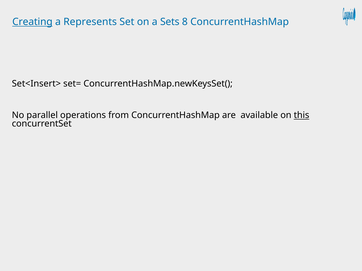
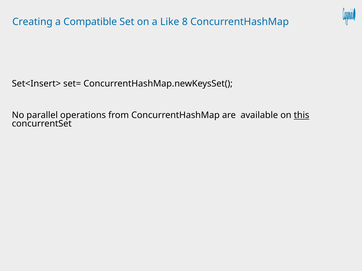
Creating underline: present -> none (32, 22)
Represents: Represents -> Compatible (90, 22)
Sets: Sets -> Like (170, 22)
